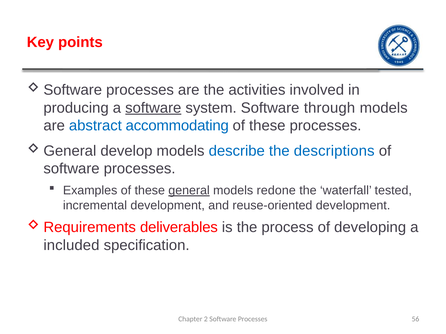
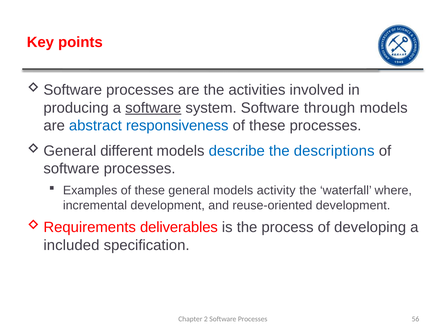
accommodating: accommodating -> responsiveness (177, 126)
develop: develop -> different (127, 151)
general underline: present -> none (189, 191)
redone: redone -> activity (276, 191)
tested: tested -> where (393, 191)
